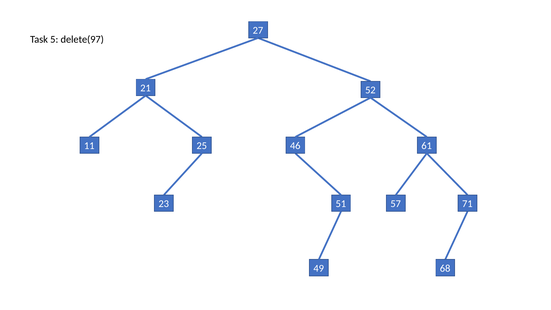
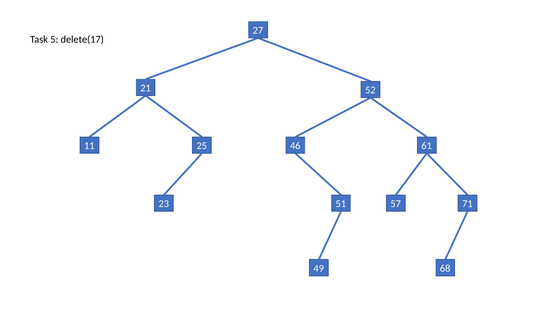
delete(97: delete(97 -> delete(17 (82, 40)
